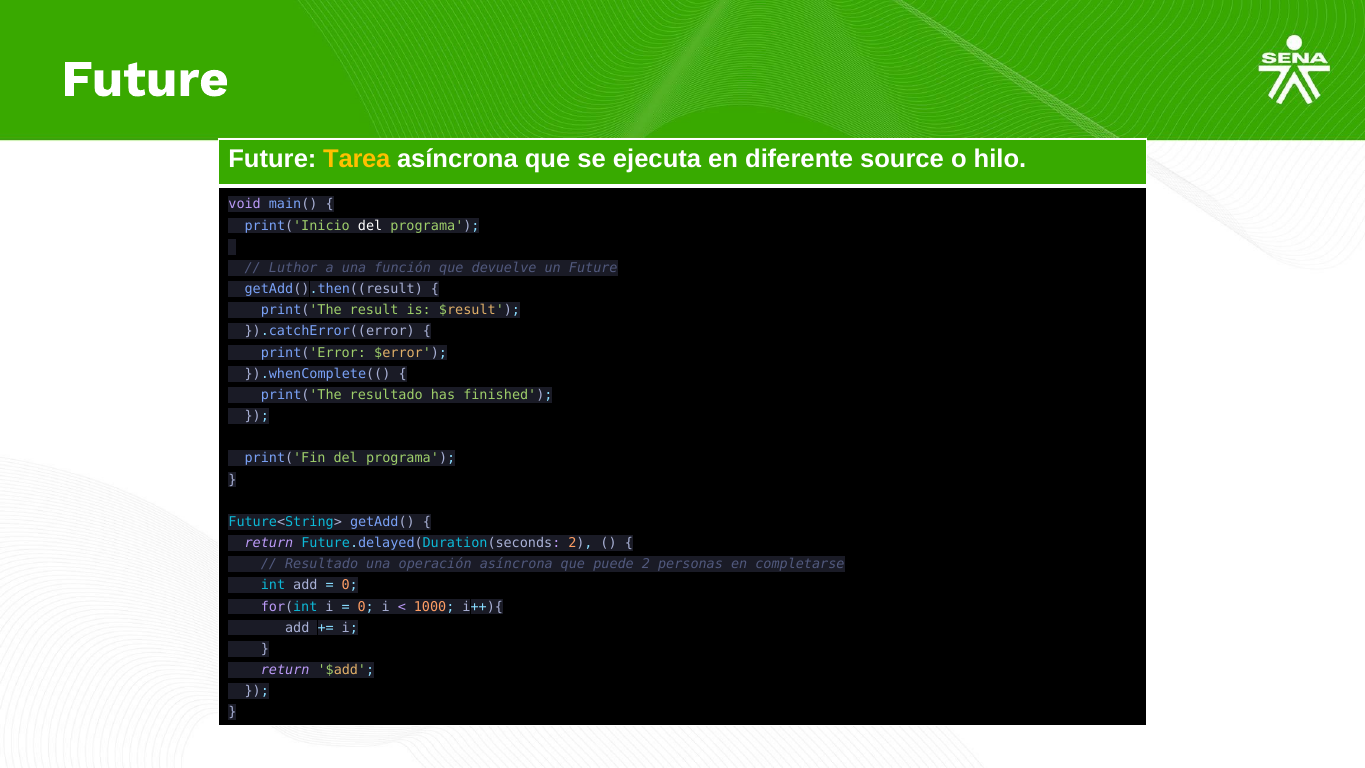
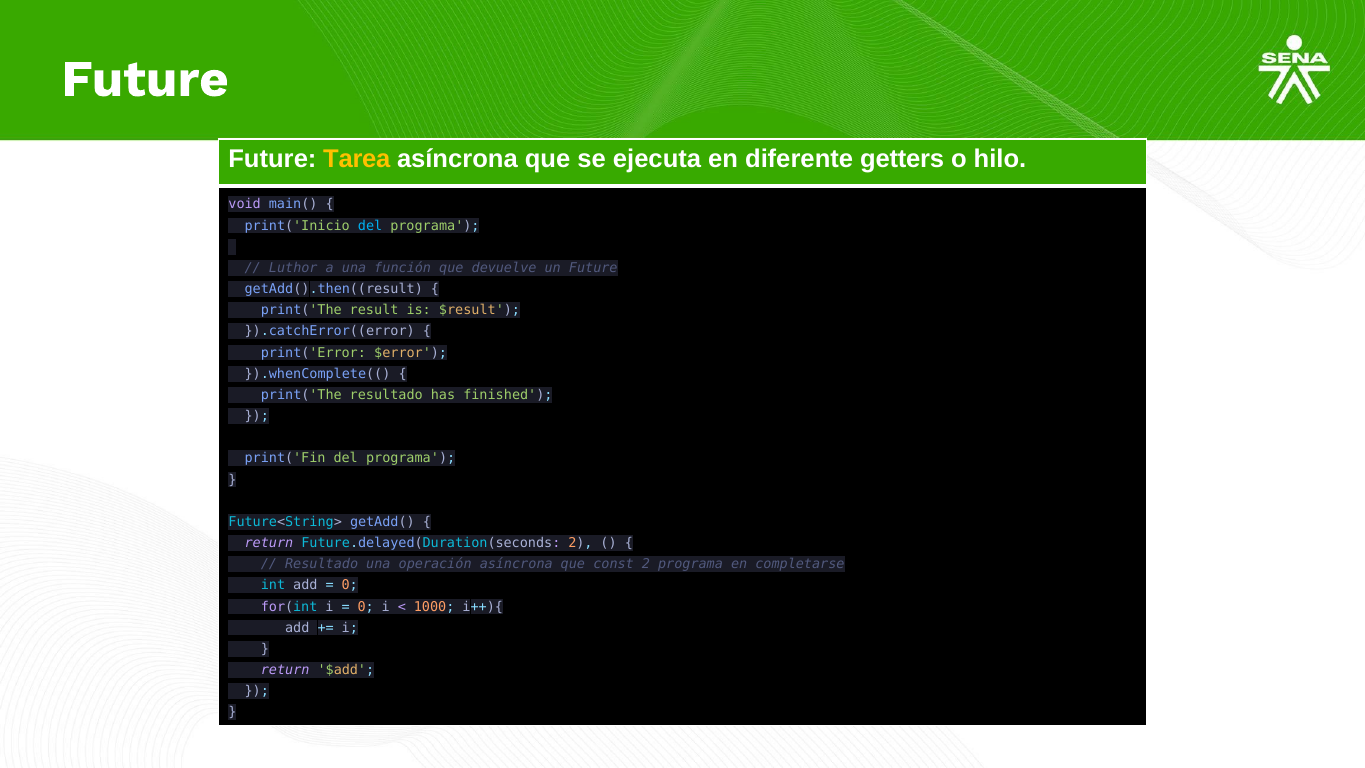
source: source -> getters (902, 159)
del colour: white -> light blue (370, 226)
puede: puede -> const (614, 564)
2 personas: personas -> programa (691, 564)
